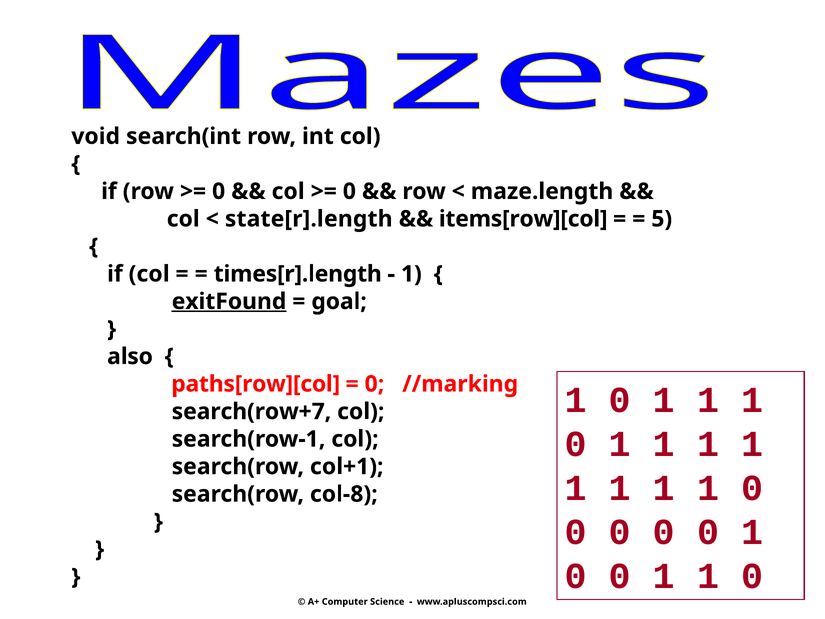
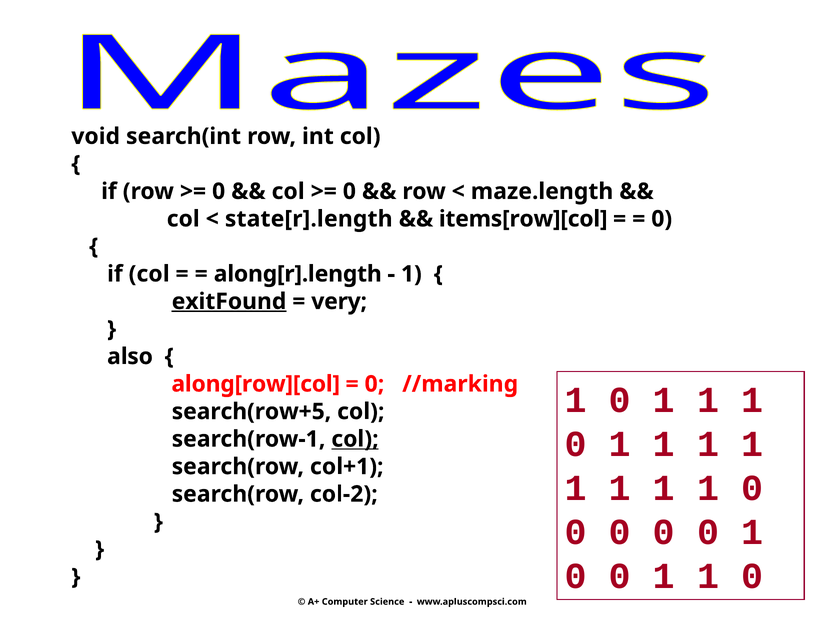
5: 5 -> 0 (662, 219)
times[r].length: times[r].length -> along[r].length (298, 274)
goal: goal -> very (339, 301)
paths[row][col: paths[row][col -> along[row][col (256, 384)
search(row+7: search(row+7 -> search(row+5 (251, 411)
col underline: none -> present (355, 439)
col-8: col-8 -> col-2 (344, 494)
